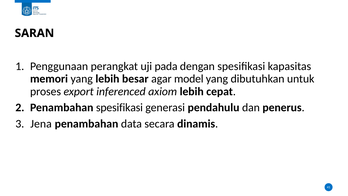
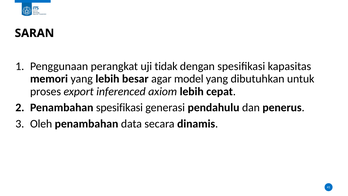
pada: pada -> tidak (166, 66)
Jena: Jena -> Oleh (41, 124)
